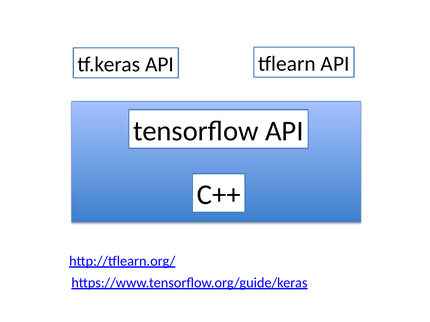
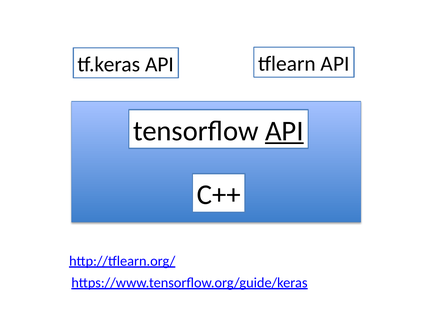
API underline: none -> present (284, 131)
